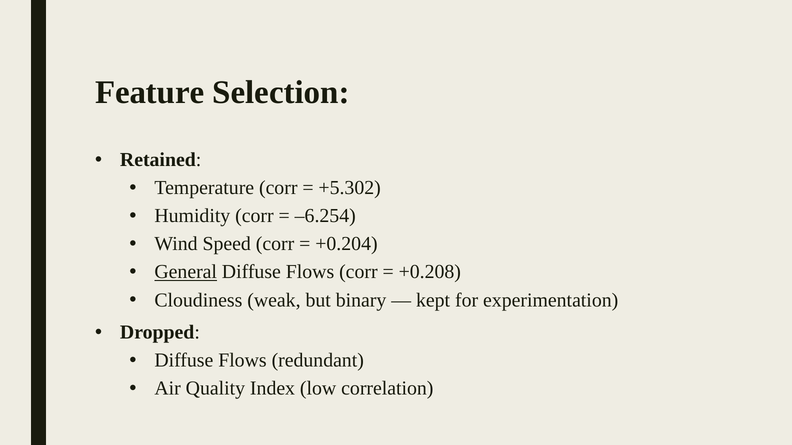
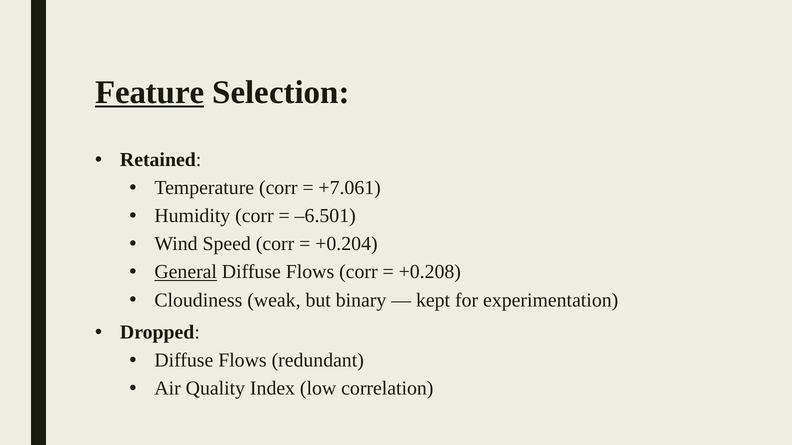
Feature underline: none -> present (150, 92)
+5.302: +5.302 -> +7.061 (350, 188)
–6.254: –6.254 -> –6.501 (325, 216)
